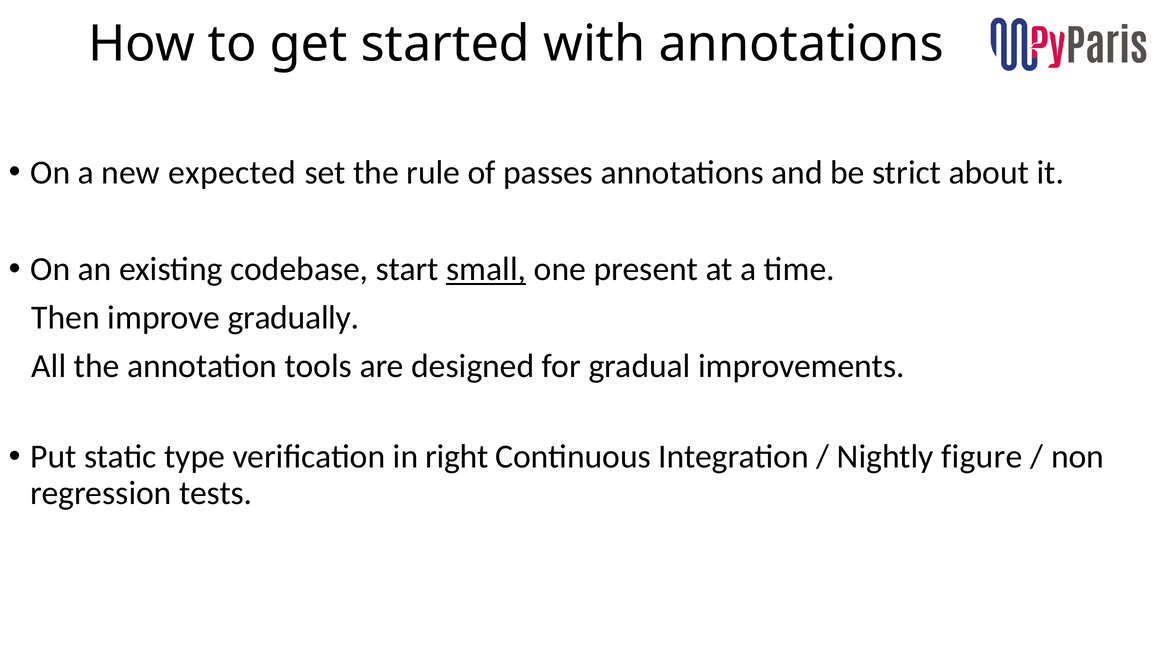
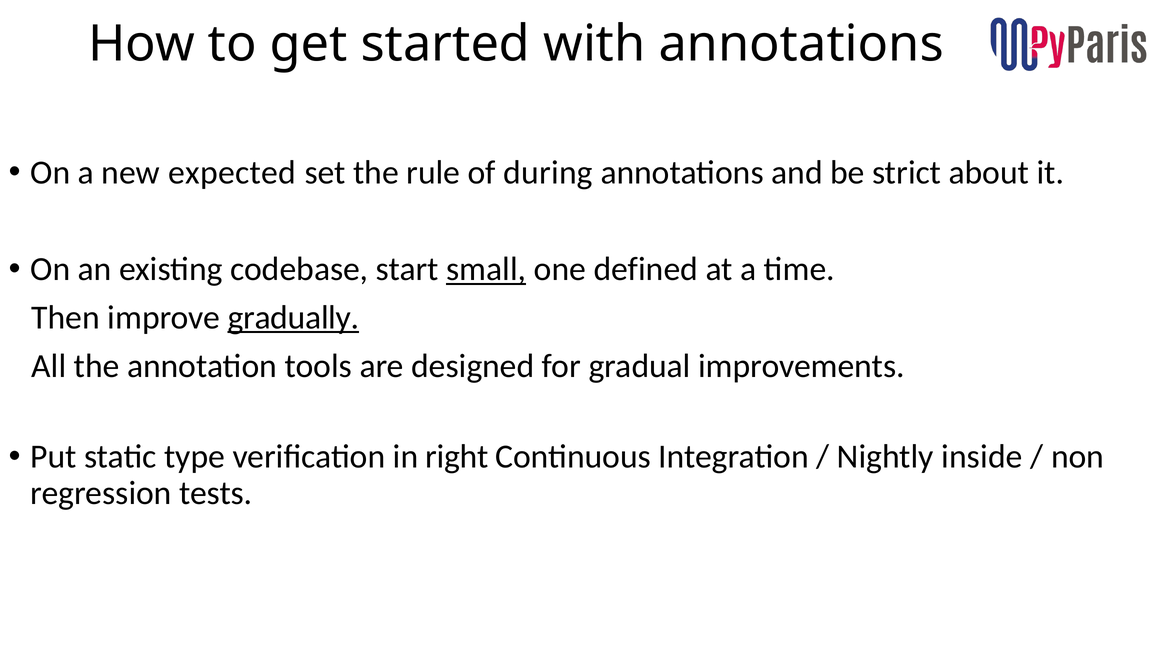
passes: passes -> during (548, 173)
present: present -> defined (646, 269)
gradually underline: none -> present (293, 318)
figure: figure -> inside (982, 457)
